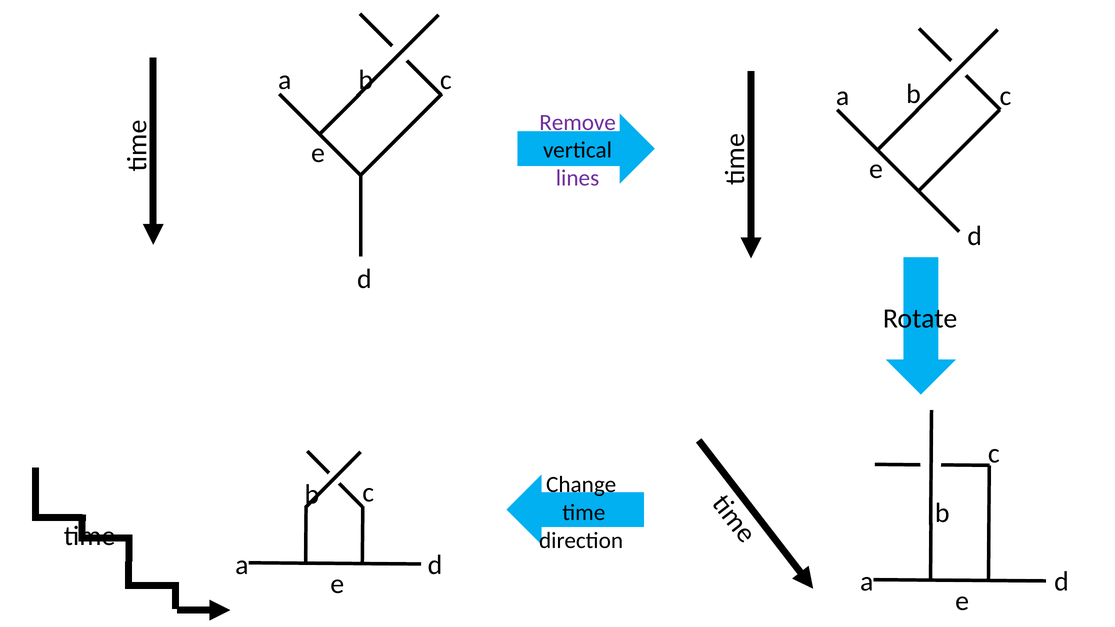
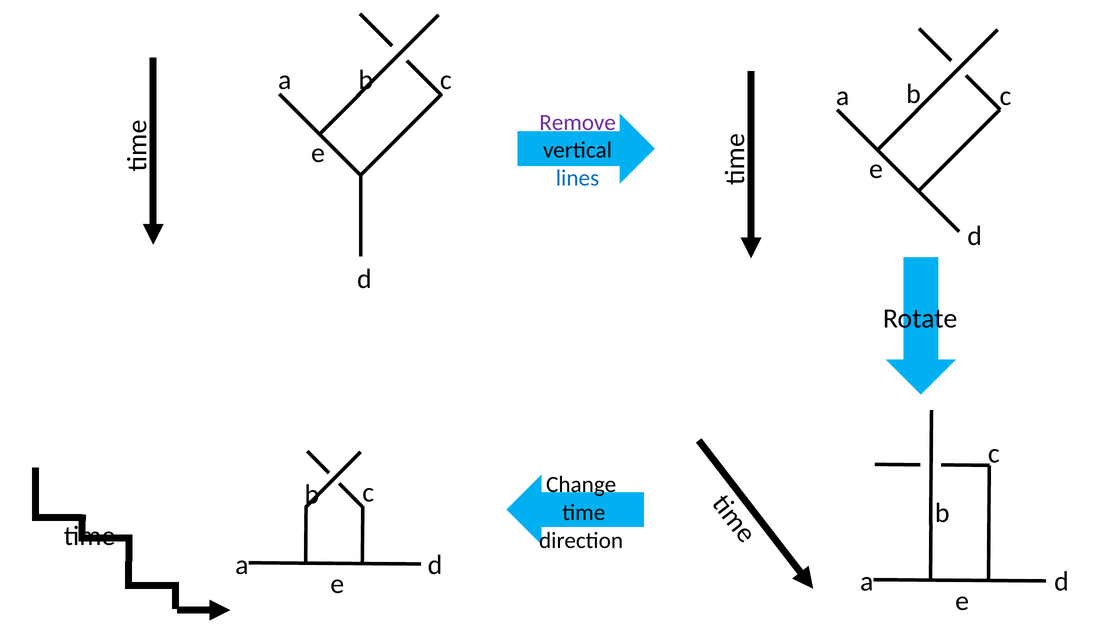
lines colour: purple -> blue (578, 178)
